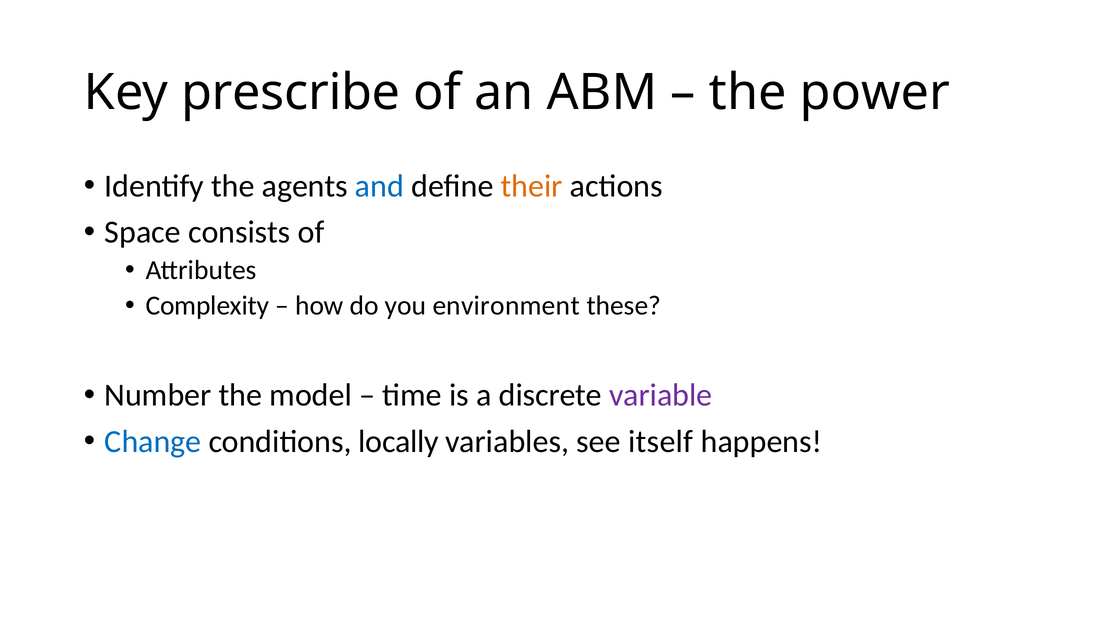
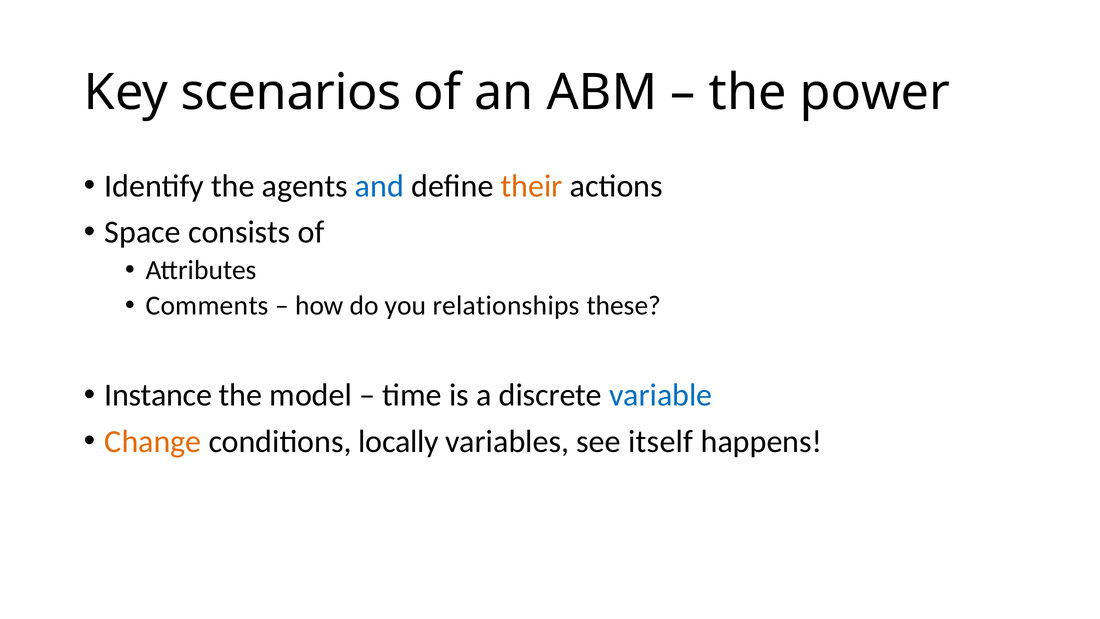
prescribe: prescribe -> scenarios (291, 92)
Complexity: Complexity -> Comments (207, 305)
environment: environment -> relationships (506, 305)
Number: Number -> Instance (158, 395)
variable colour: purple -> blue (661, 395)
Change colour: blue -> orange (153, 441)
